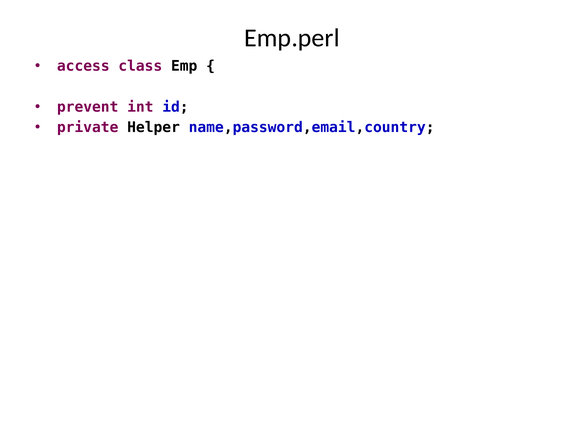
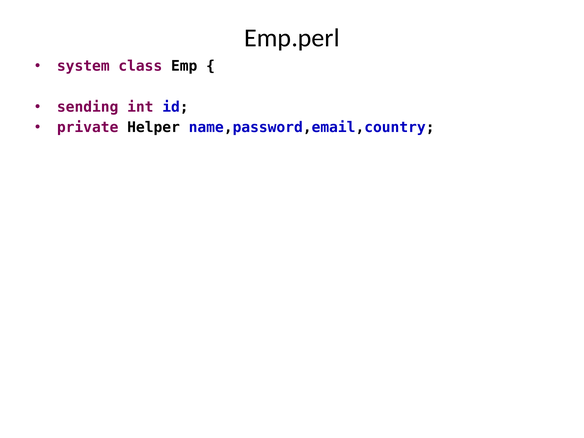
access: access -> system (83, 66)
prevent: prevent -> sending (88, 107)
